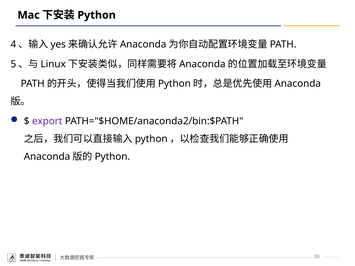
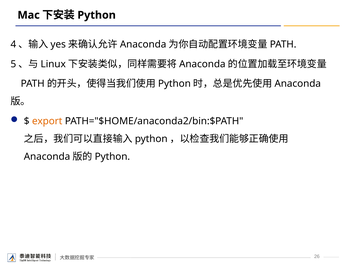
export colour: purple -> orange (47, 121)
